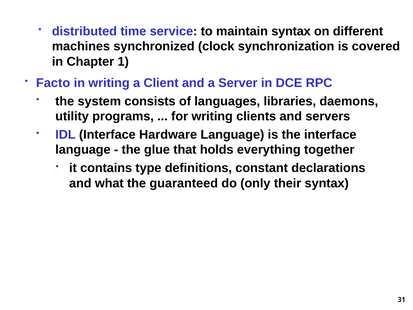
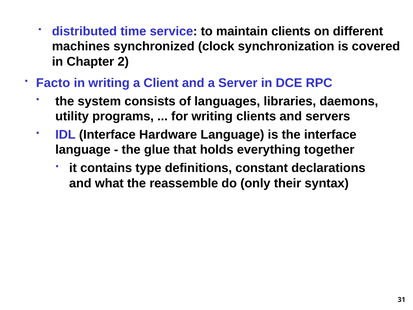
maintain syntax: syntax -> clients (291, 31)
1: 1 -> 2 (123, 61)
guaranteed: guaranteed -> reassemble (184, 183)
